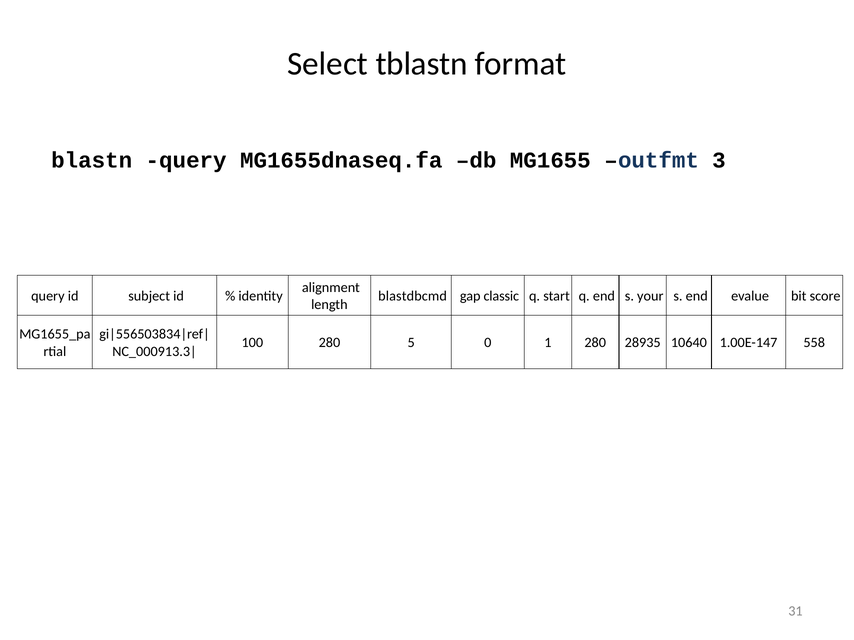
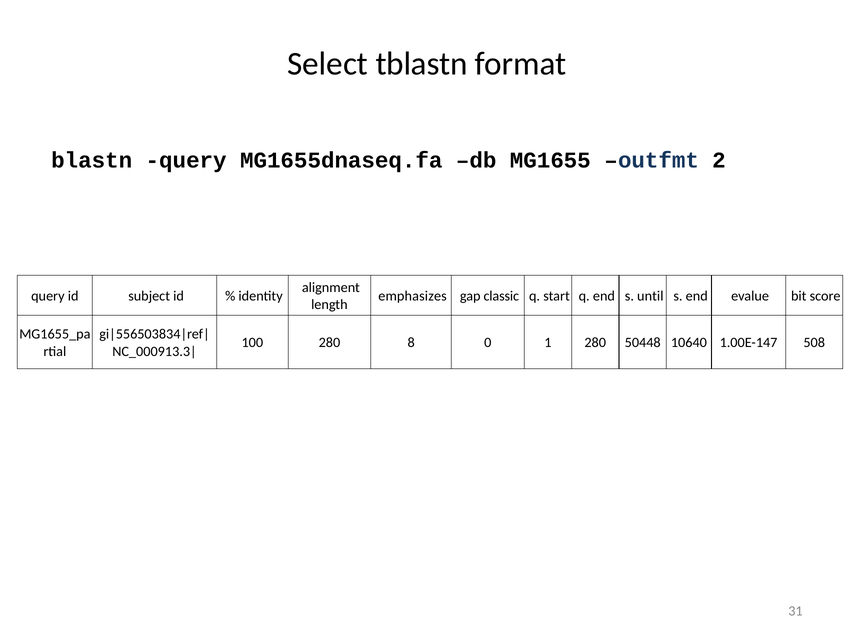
3: 3 -> 2 (719, 160)
blastdbcmd: blastdbcmd -> emphasizes (413, 296)
your: your -> until (650, 296)
5: 5 -> 8 (411, 343)
28935: 28935 -> 50448 (643, 343)
558: 558 -> 508 (814, 343)
